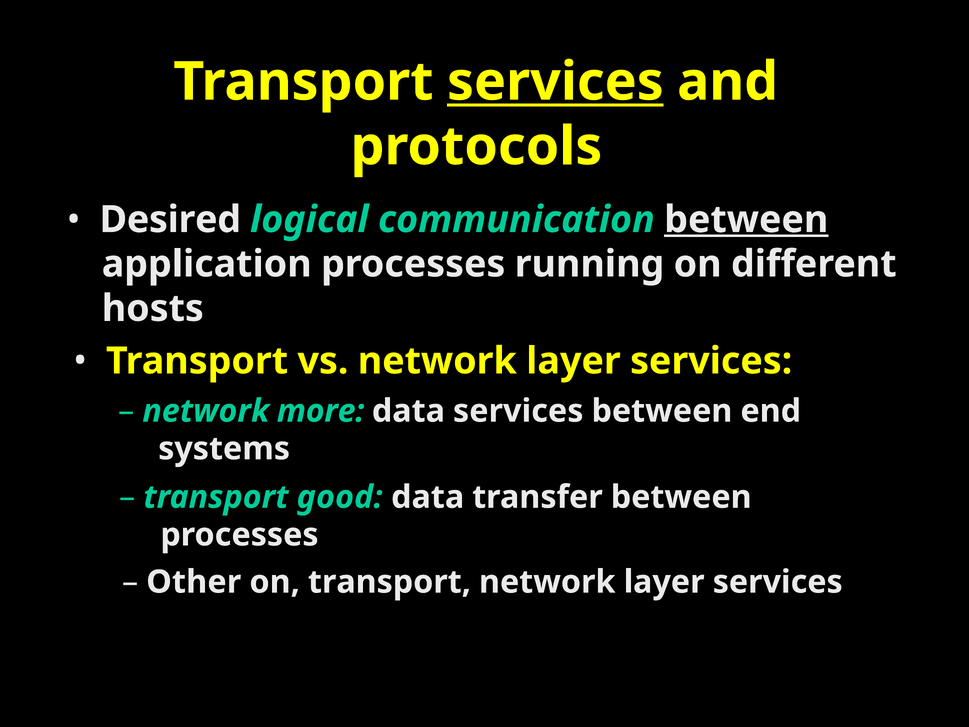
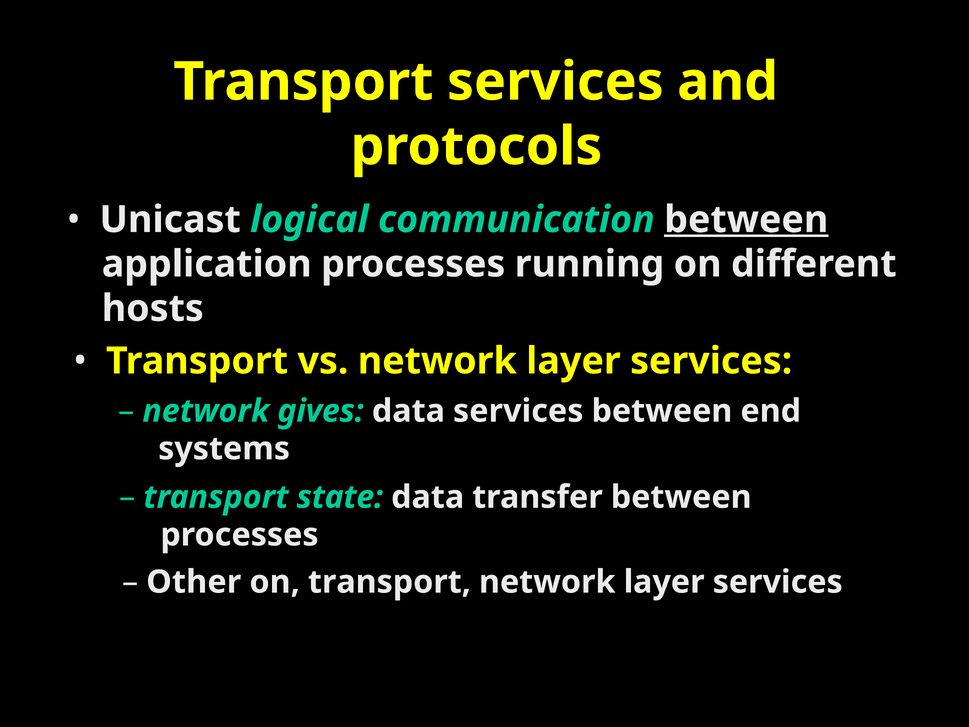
services underline: present -> none (555, 82)
Desired: Desired -> Unicast (170, 220)
more: more -> gives (321, 411)
good: good -> state (340, 497)
